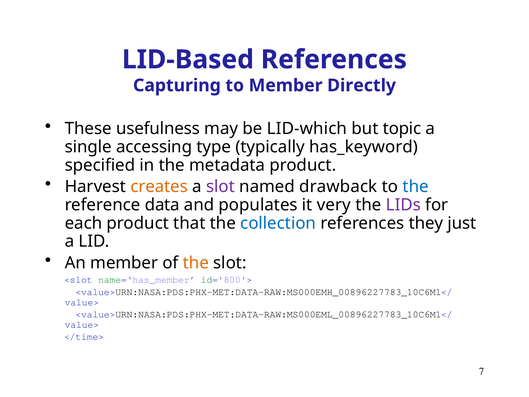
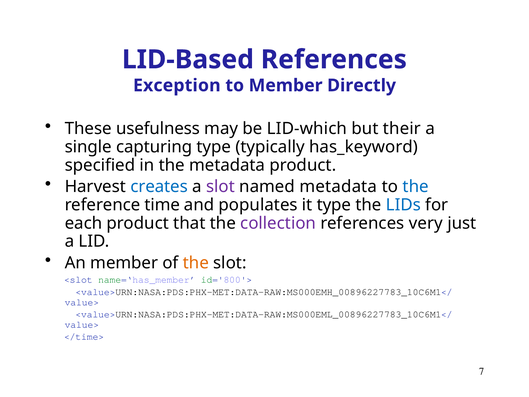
Capturing: Capturing -> Exception (177, 85)
topic: topic -> their (402, 129)
accessing: accessing -> capturing (154, 147)
creates colour: orange -> blue (159, 186)
named drawback: drawback -> metadata (338, 186)
data: data -> time (162, 205)
it very: very -> type (334, 205)
LIDs colour: purple -> blue (403, 205)
collection colour: blue -> purple (278, 223)
they: they -> very (426, 223)
